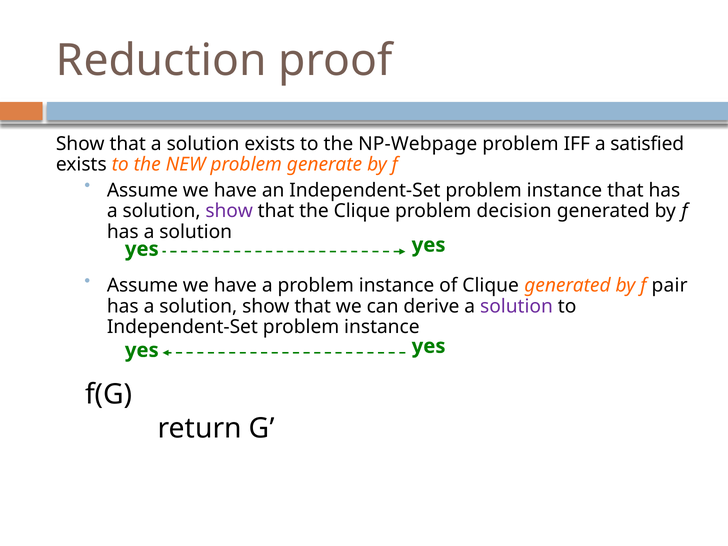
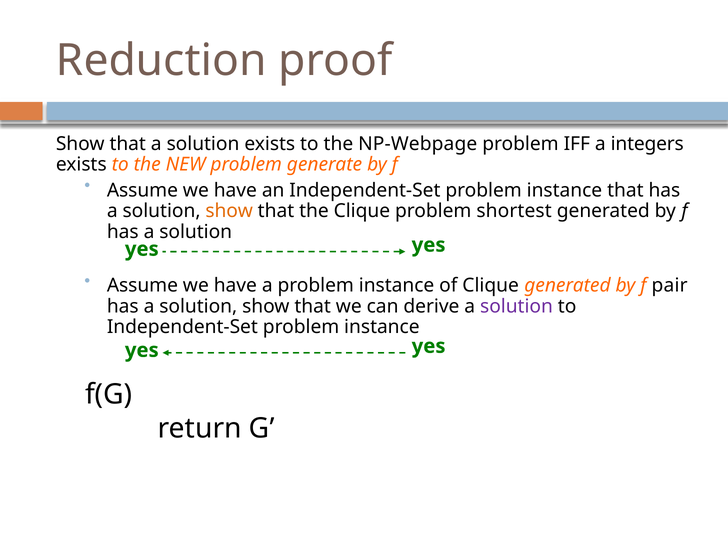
satisfied: satisfied -> integers (647, 144)
show colour: purple -> orange (229, 211)
decision: decision -> shortest (514, 211)
